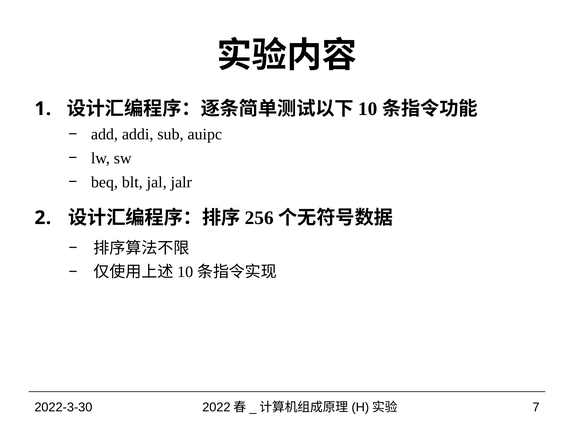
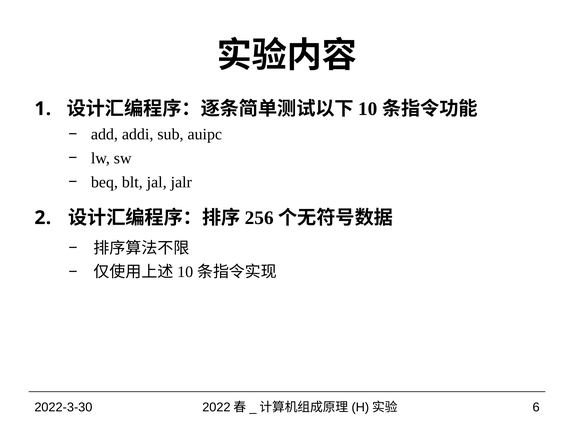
7: 7 -> 6 (536, 408)
